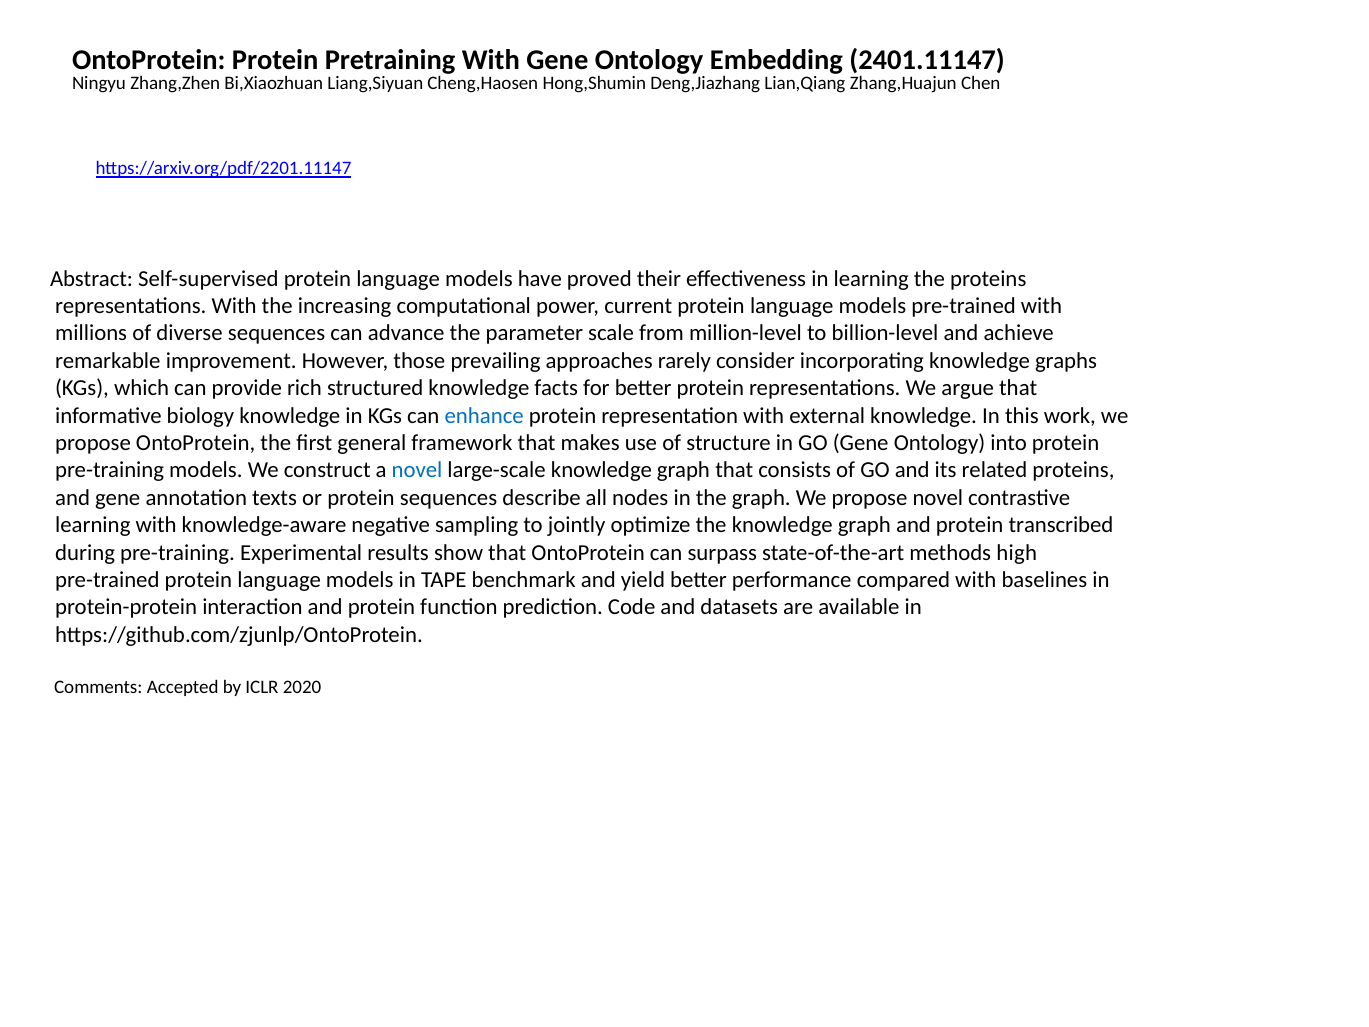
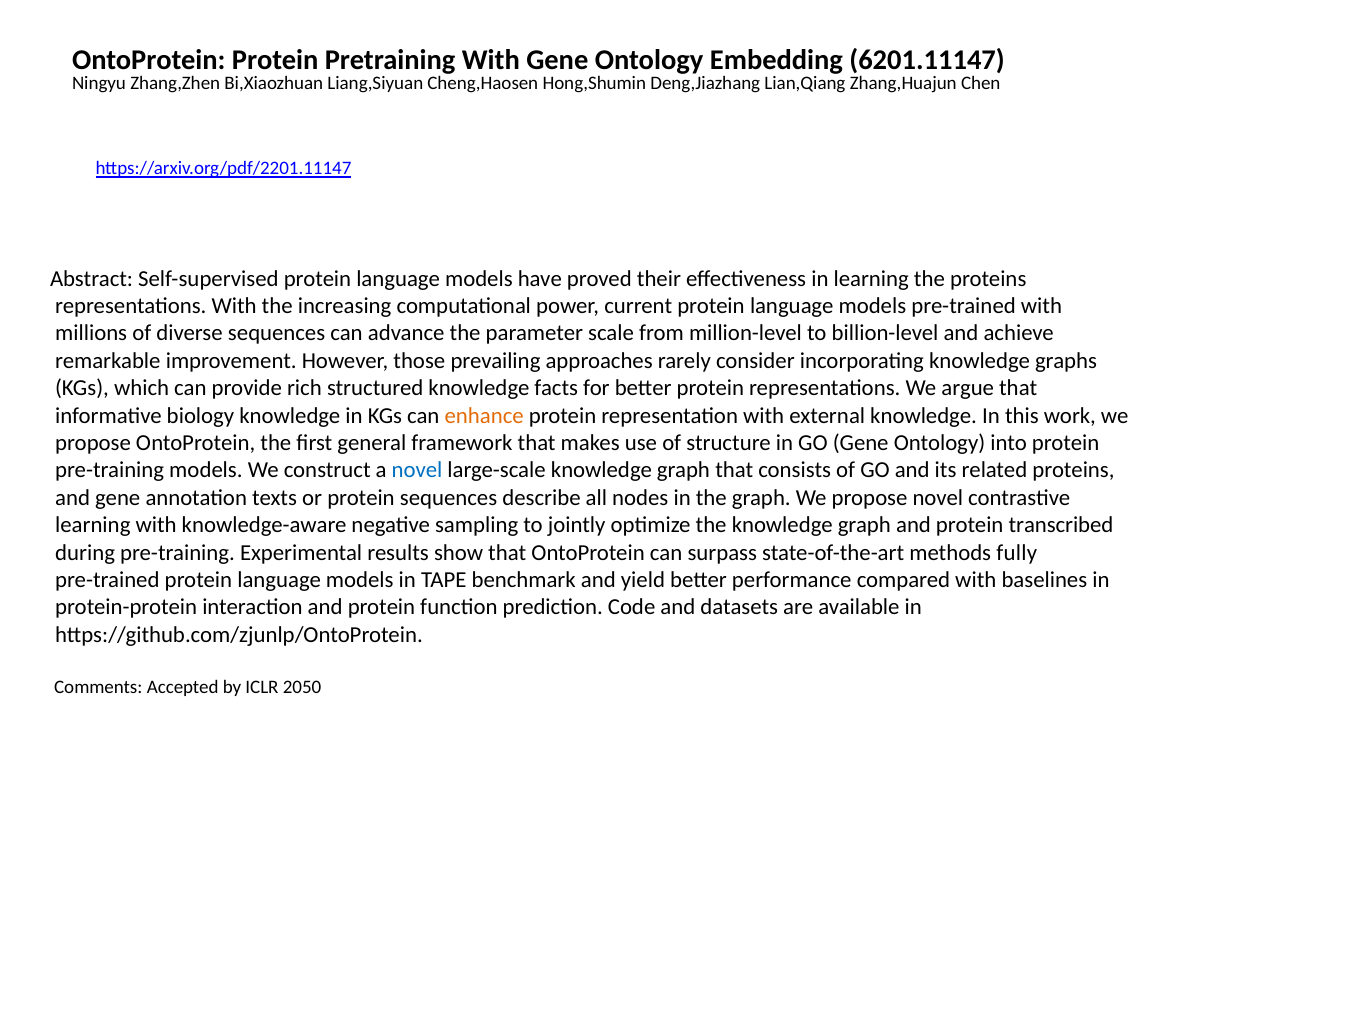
2401.11147: 2401.11147 -> 6201.11147 (927, 60)
enhance colour: blue -> orange (484, 416)
high: high -> fully (1017, 552)
2020: 2020 -> 2050 (302, 687)
